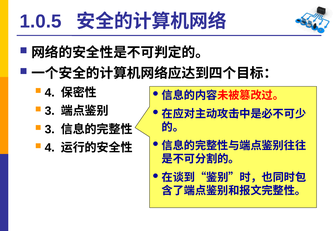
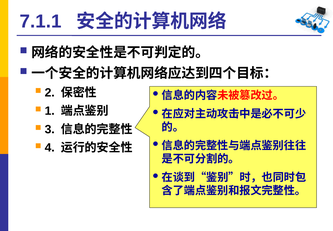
1.0.5: 1.0.5 -> 7.1.1 (41, 21)
4: 4 -> 2 (50, 92)
3: 3 -> 1 (50, 111)
